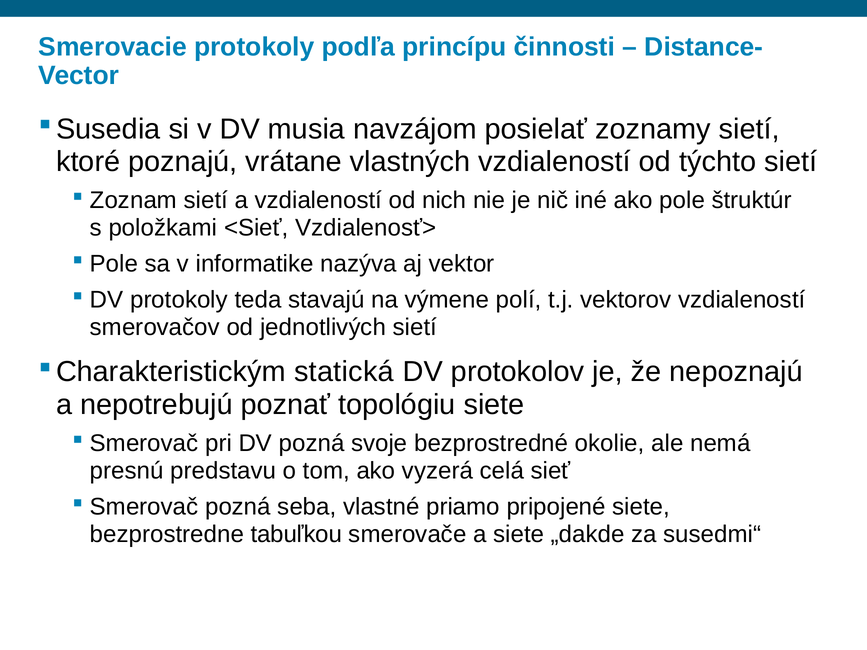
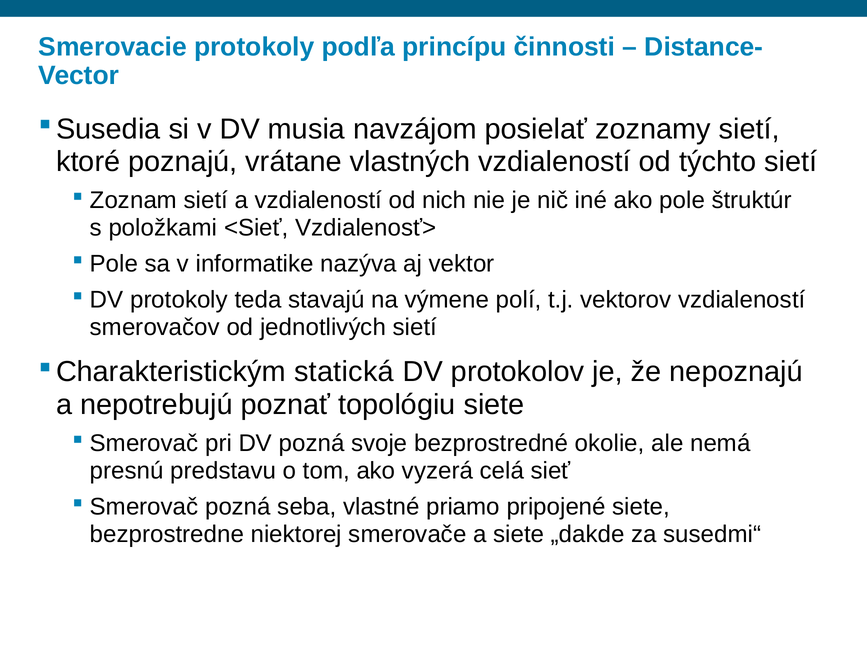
tabuľkou: tabuľkou -> niektorej (296, 534)
